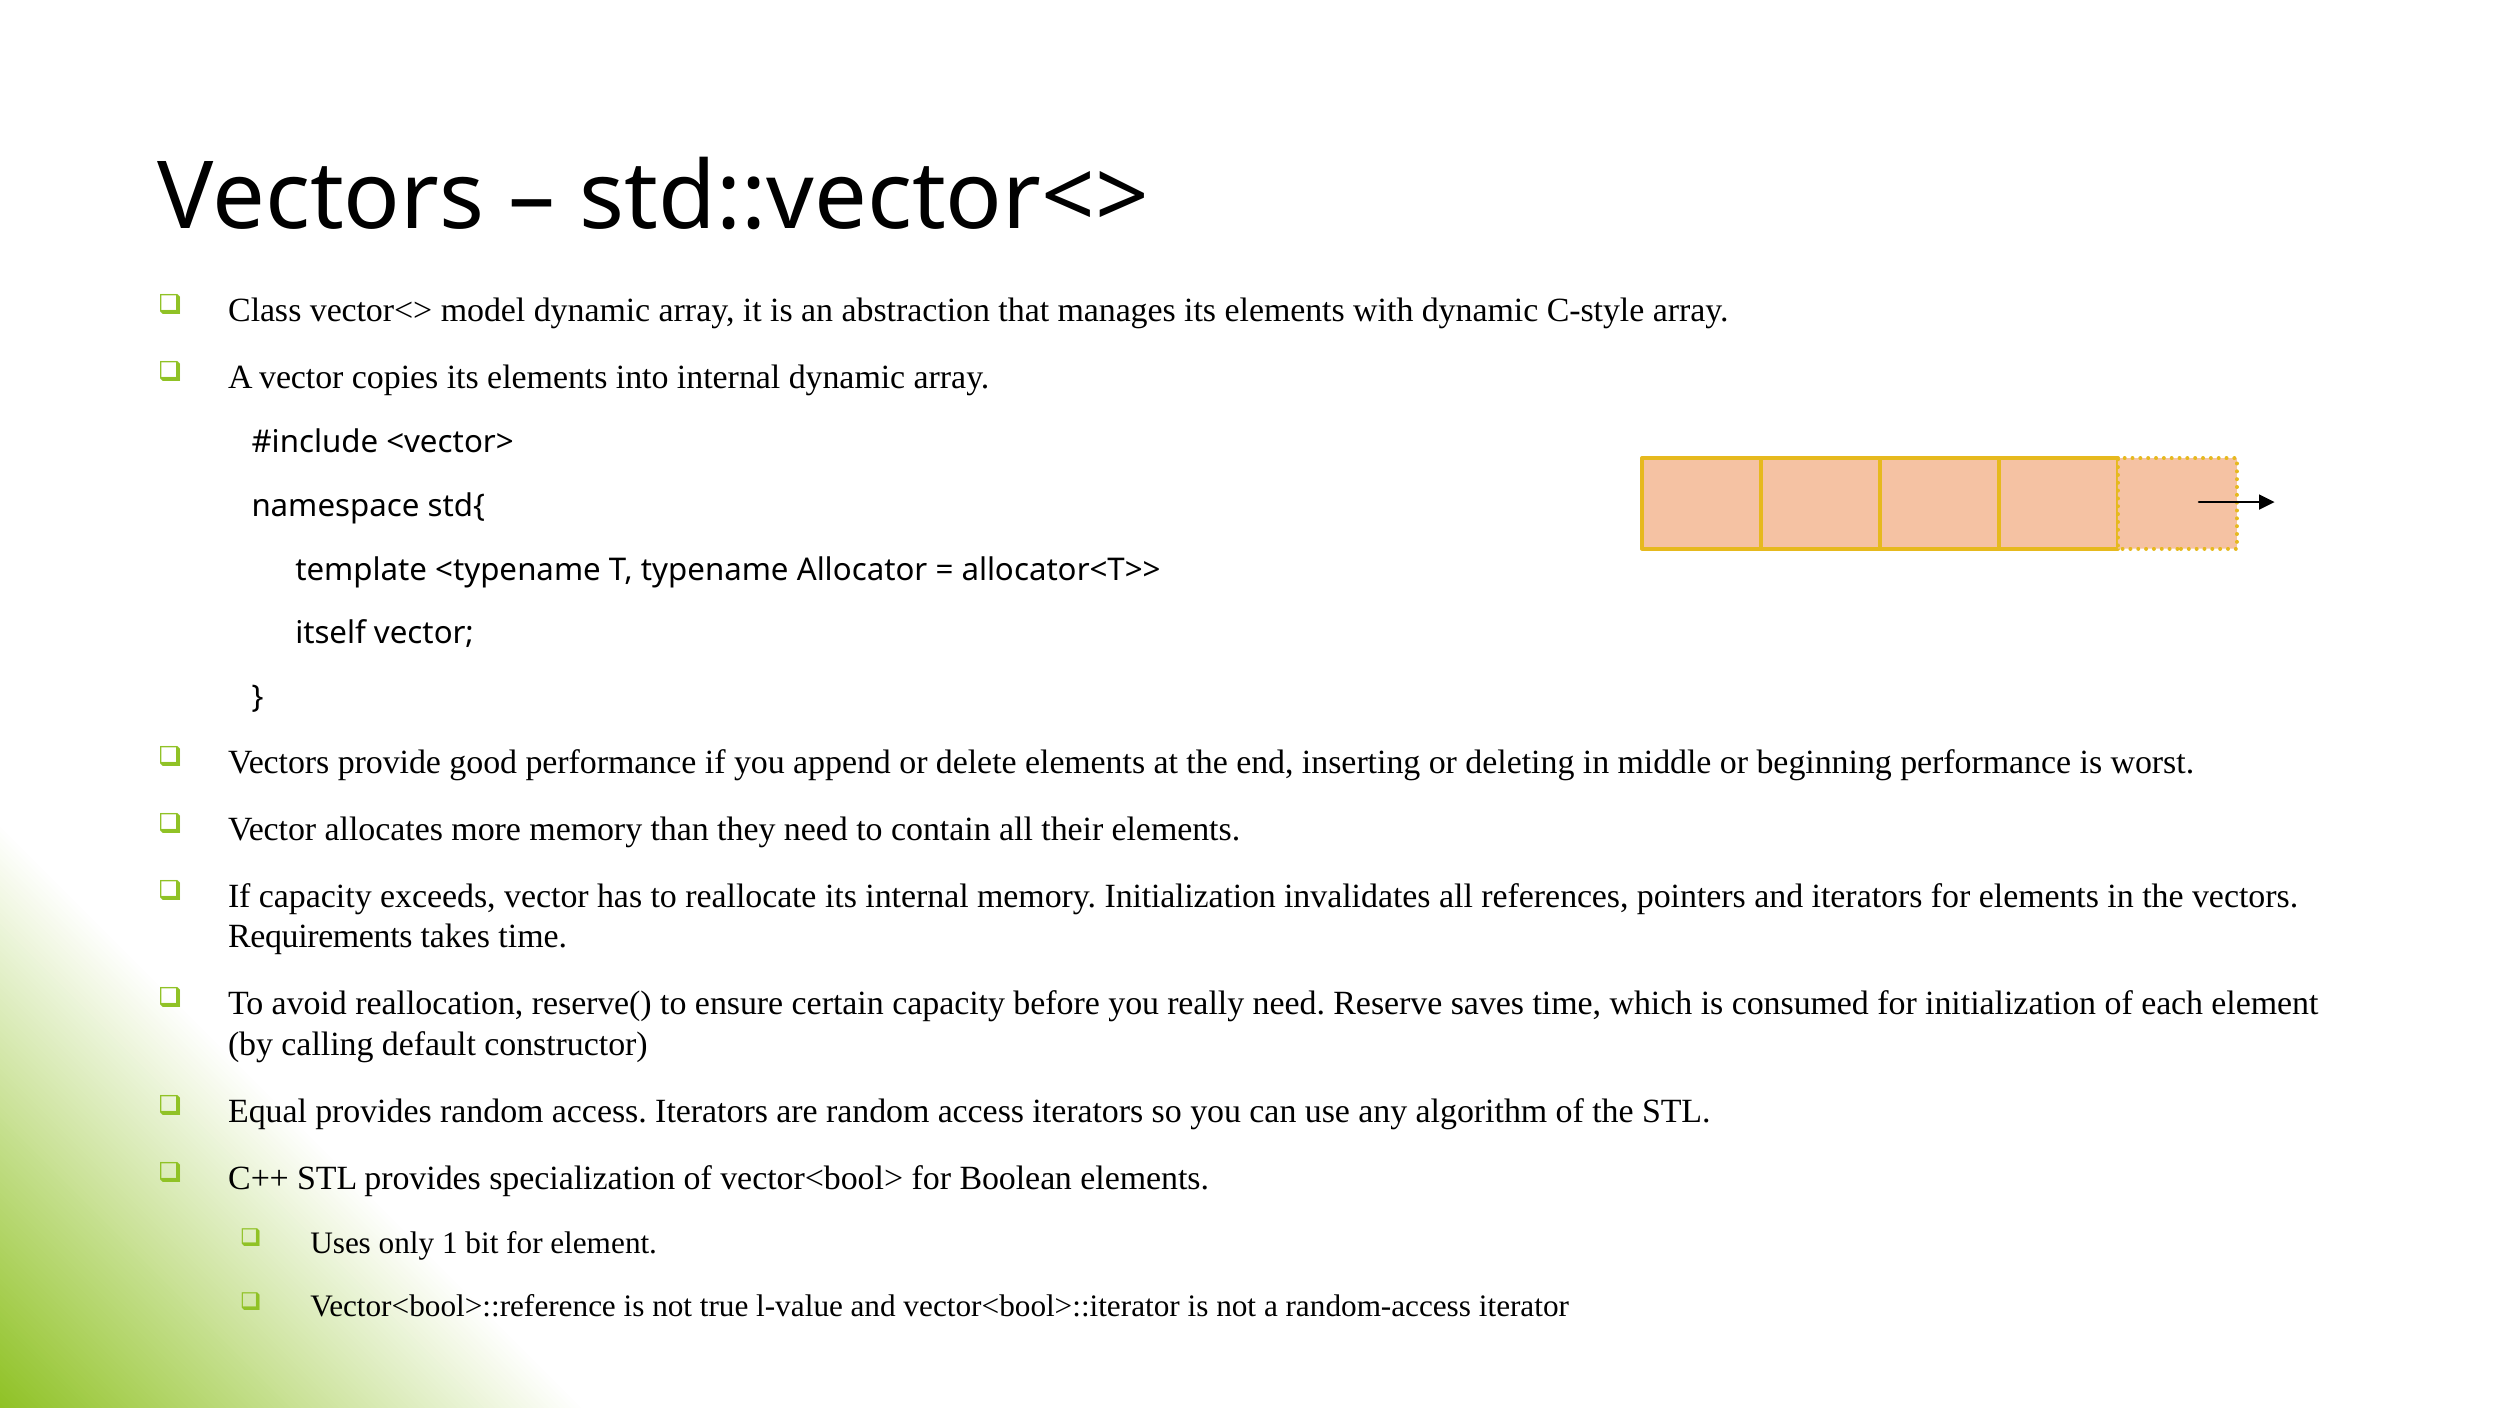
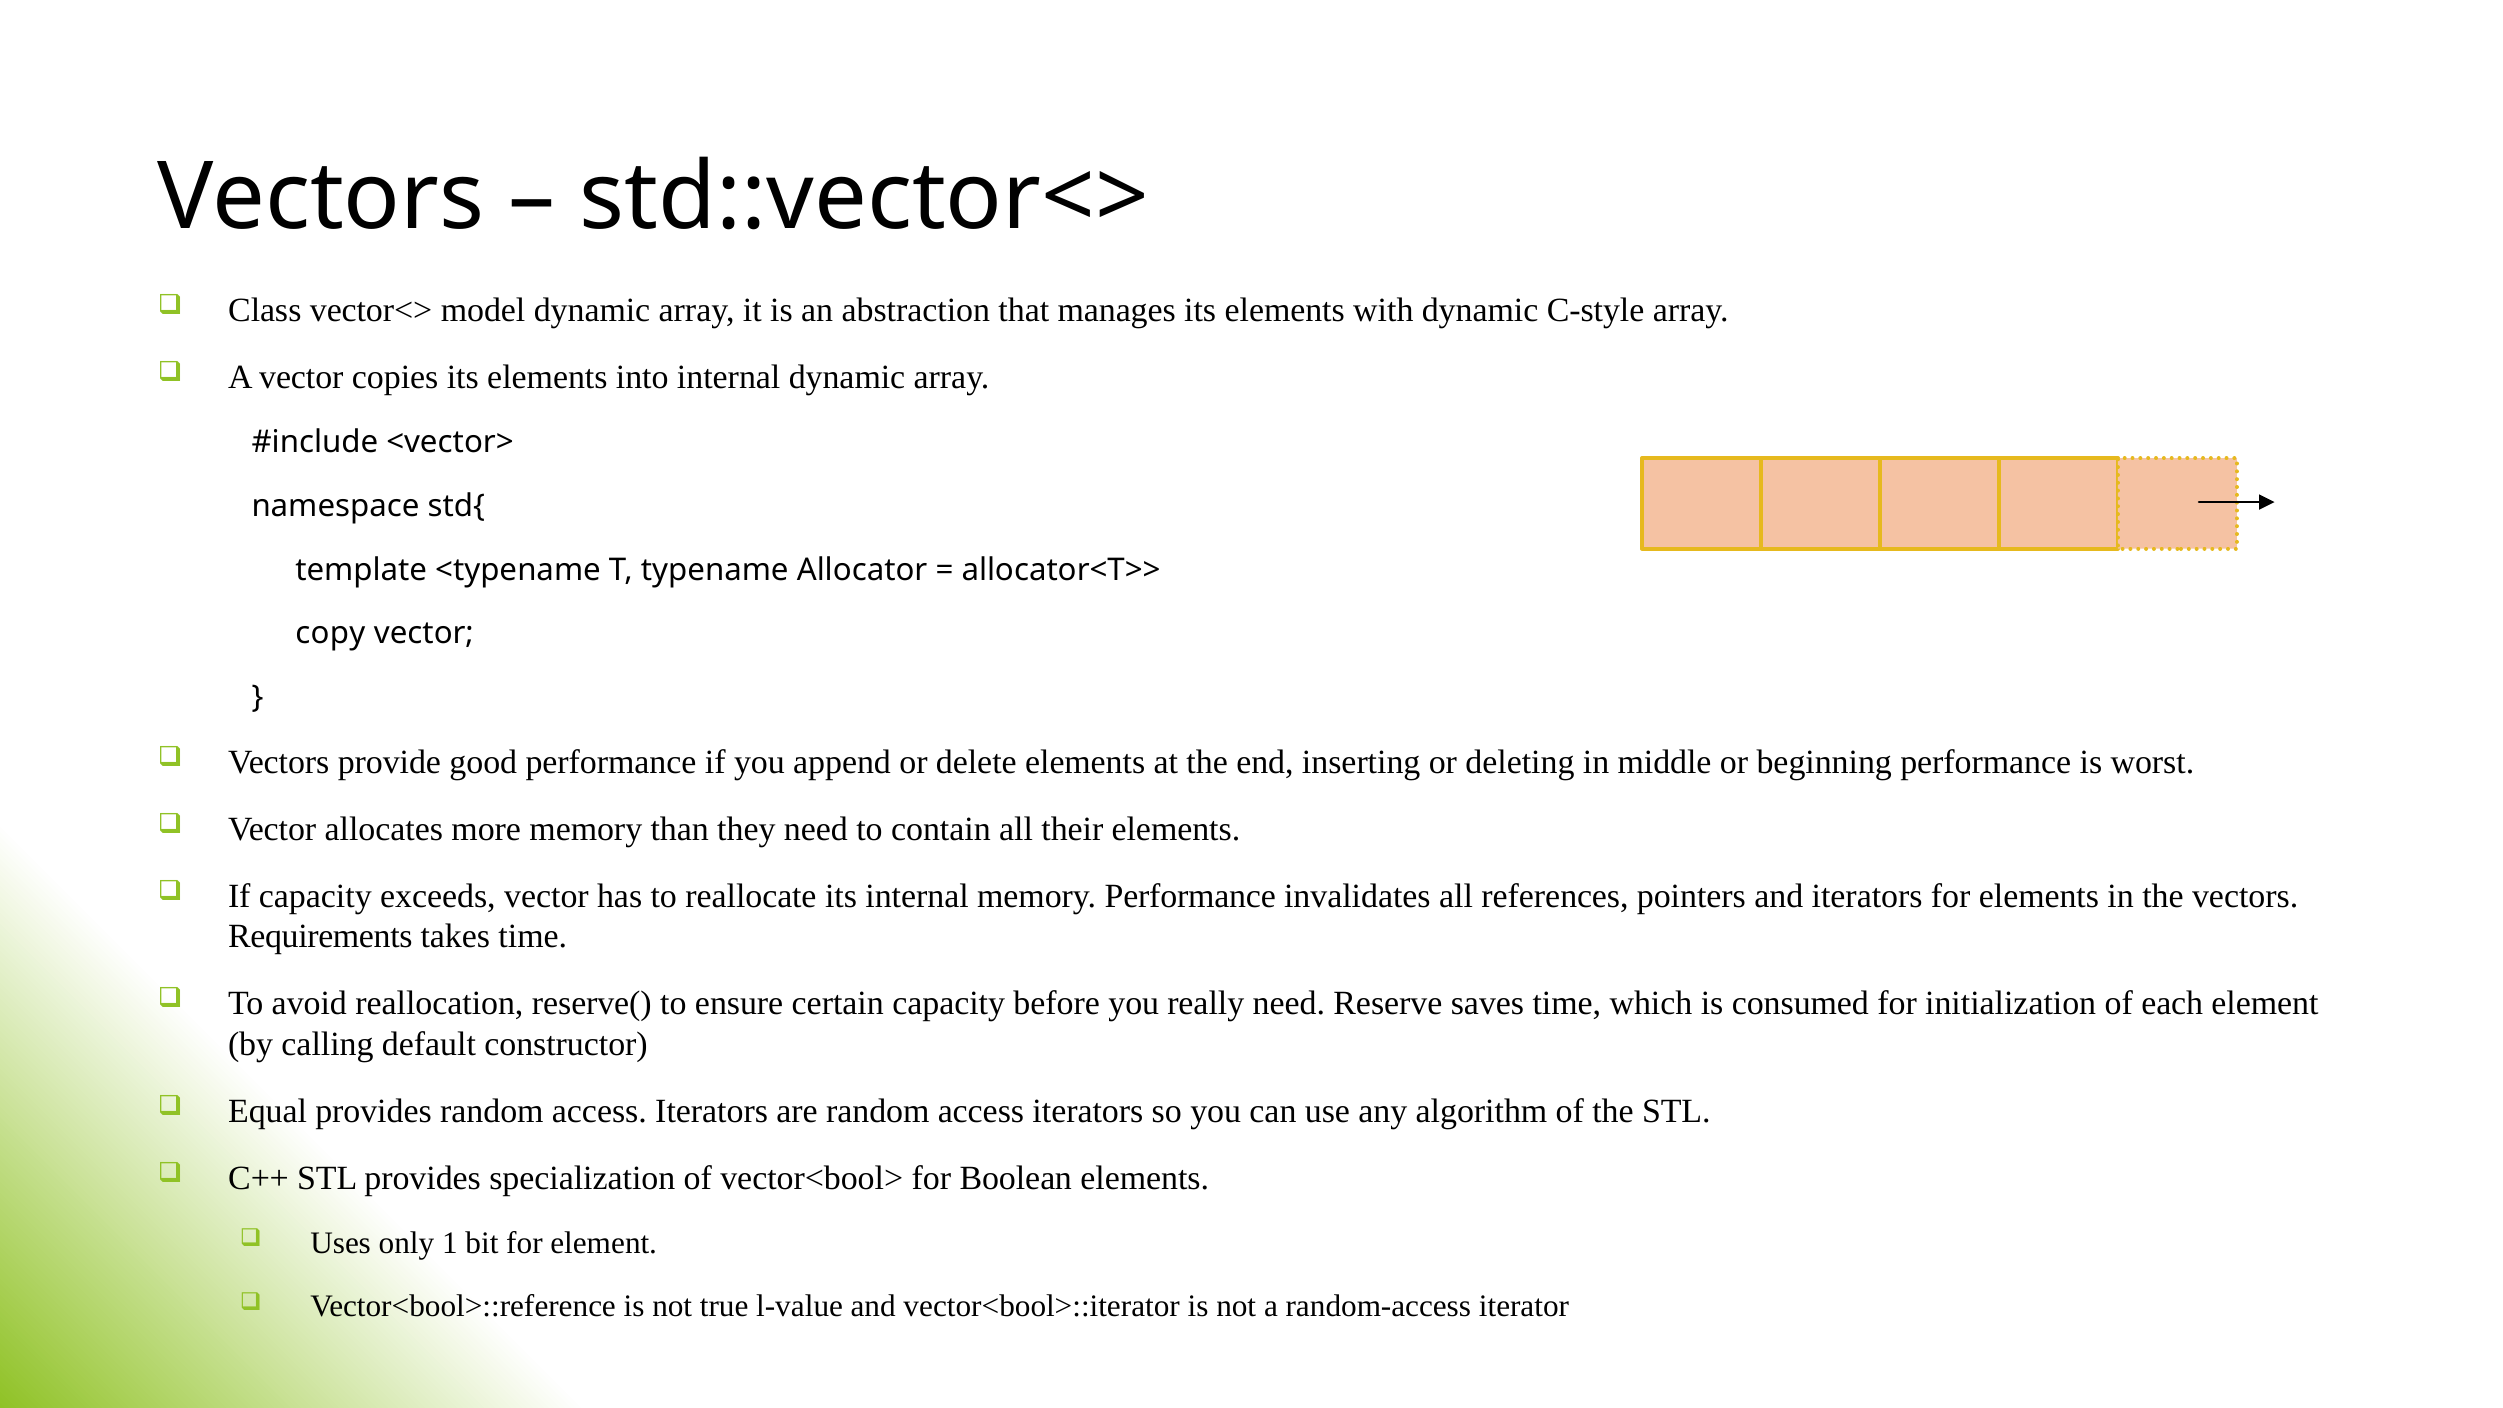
itself: itself -> copy (330, 633)
memory Initialization: Initialization -> Performance (1190, 896)
